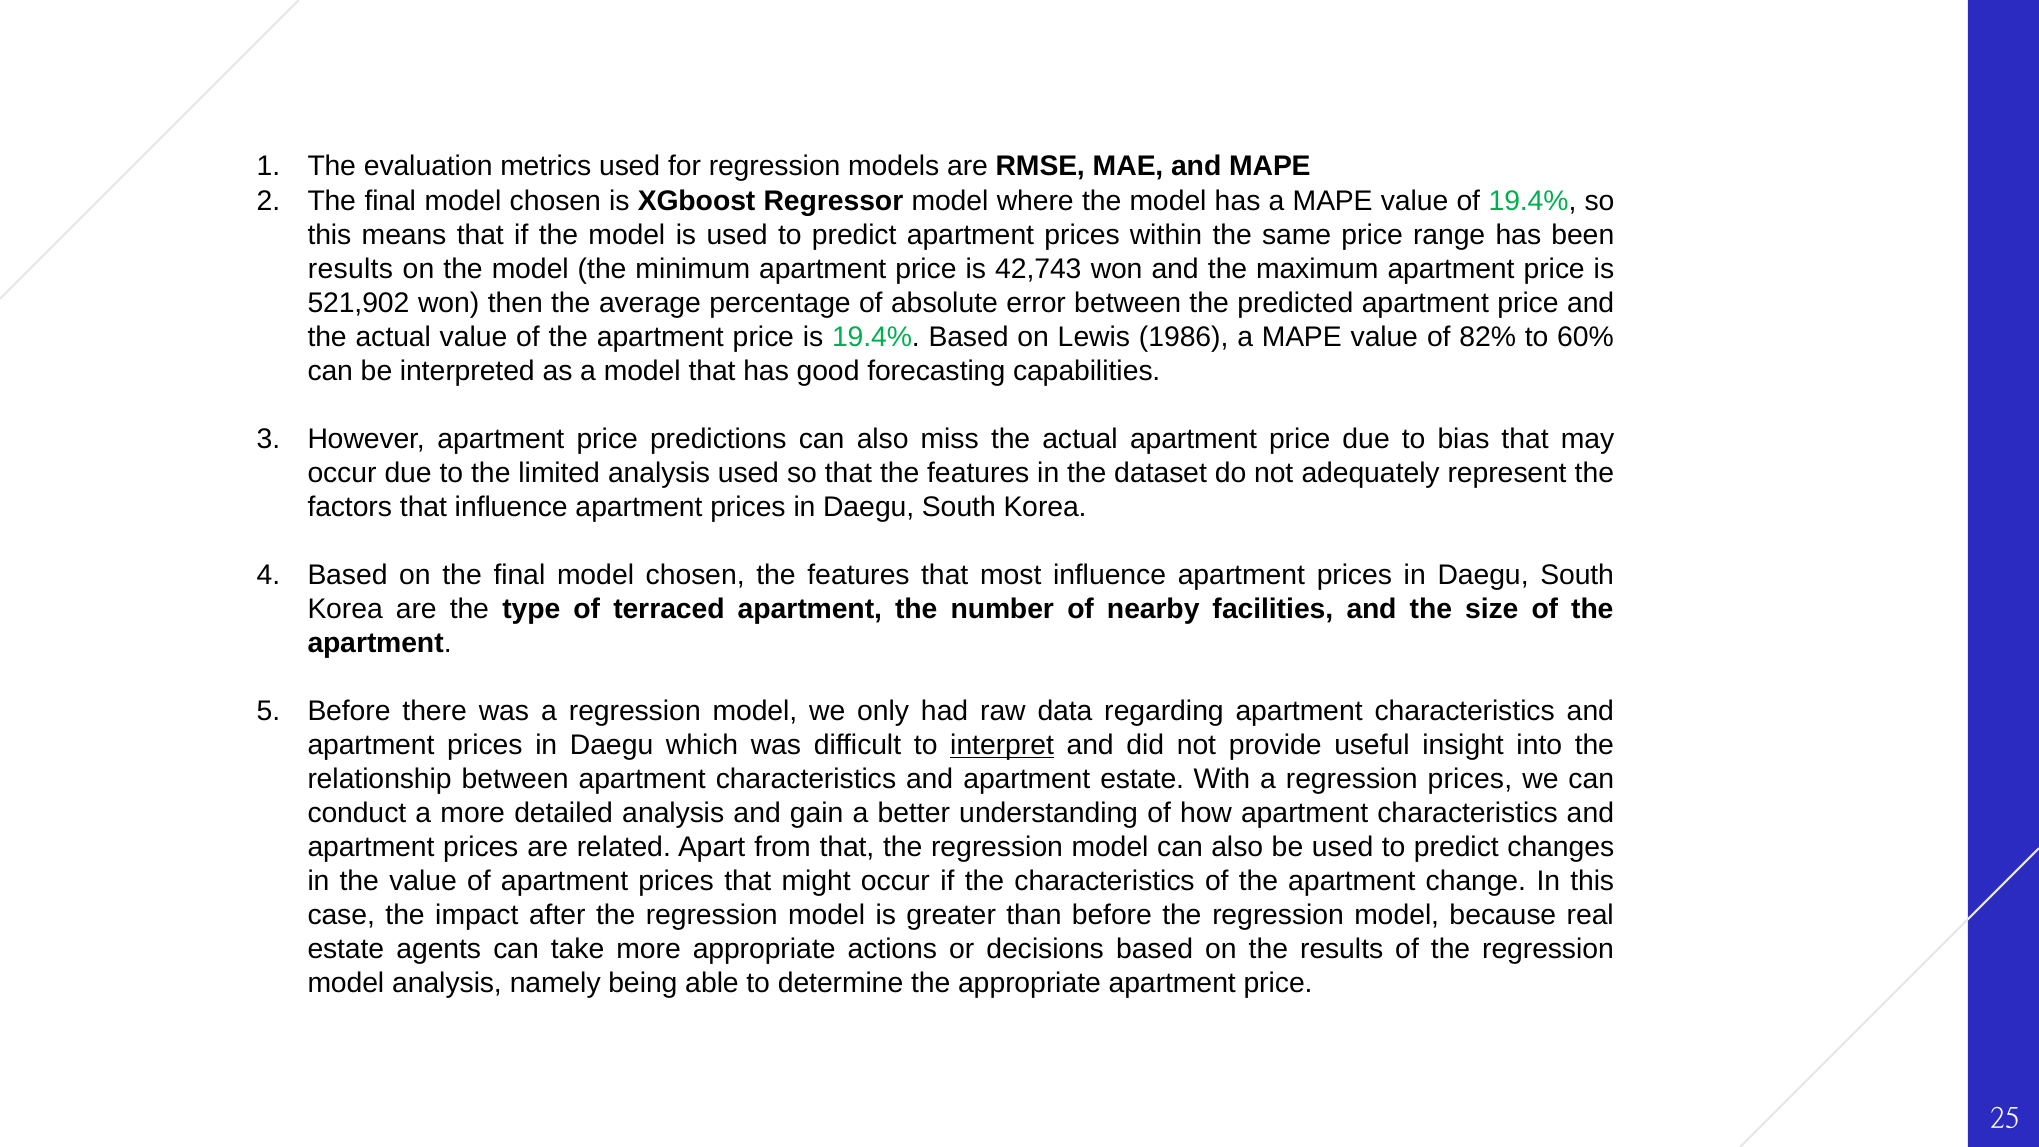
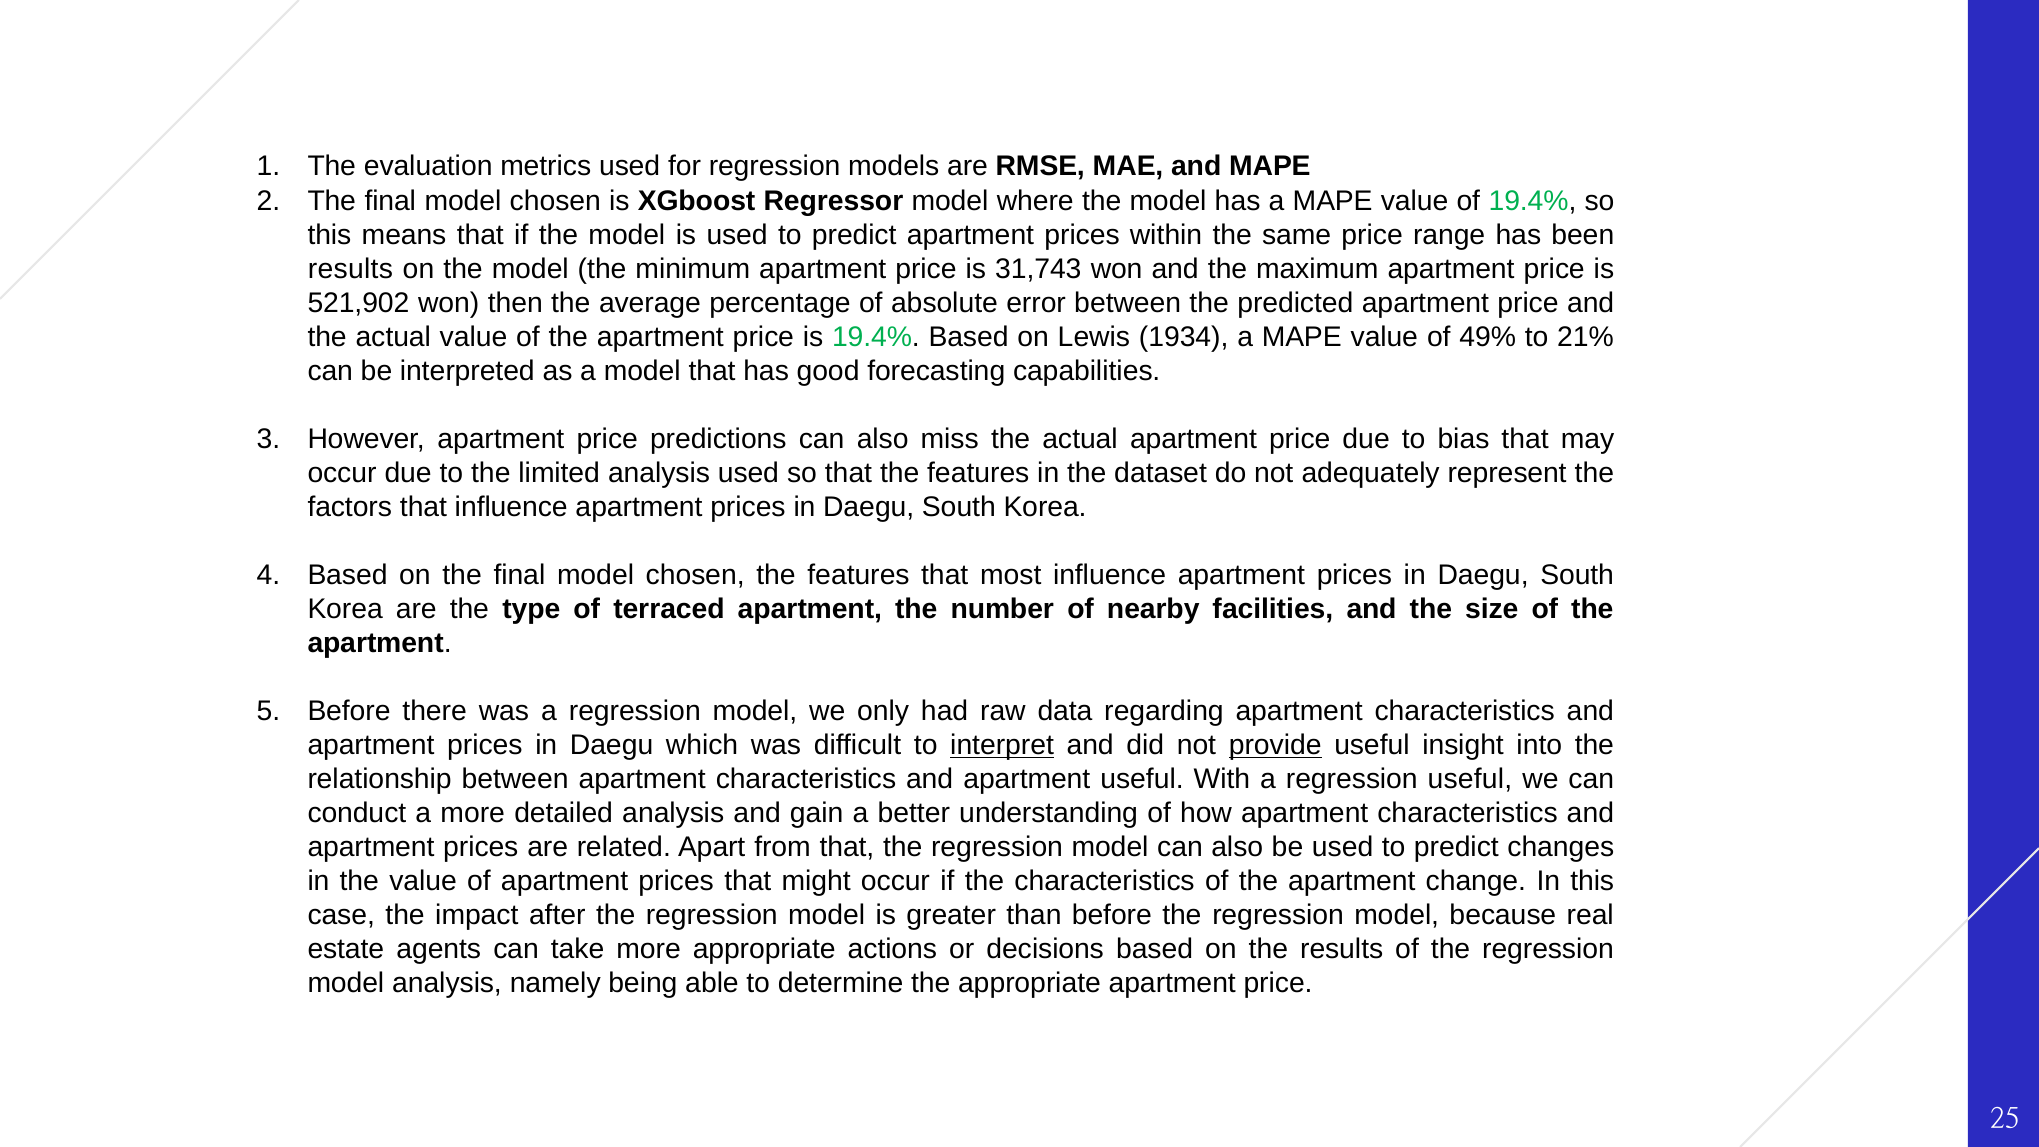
42,743: 42,743 -> 31,743 (1038, 269)
1986: 1986 -> 1934 (1184, 337)
82%: 82% -> 49% (1488, 337)
60%: 60% -> 21% (1586, 337)
provide underline: none -> present (1275, 745)
apartment estate: estate -> useful (1142, 779)
regression prices: prices -> useful (1470, 779)
